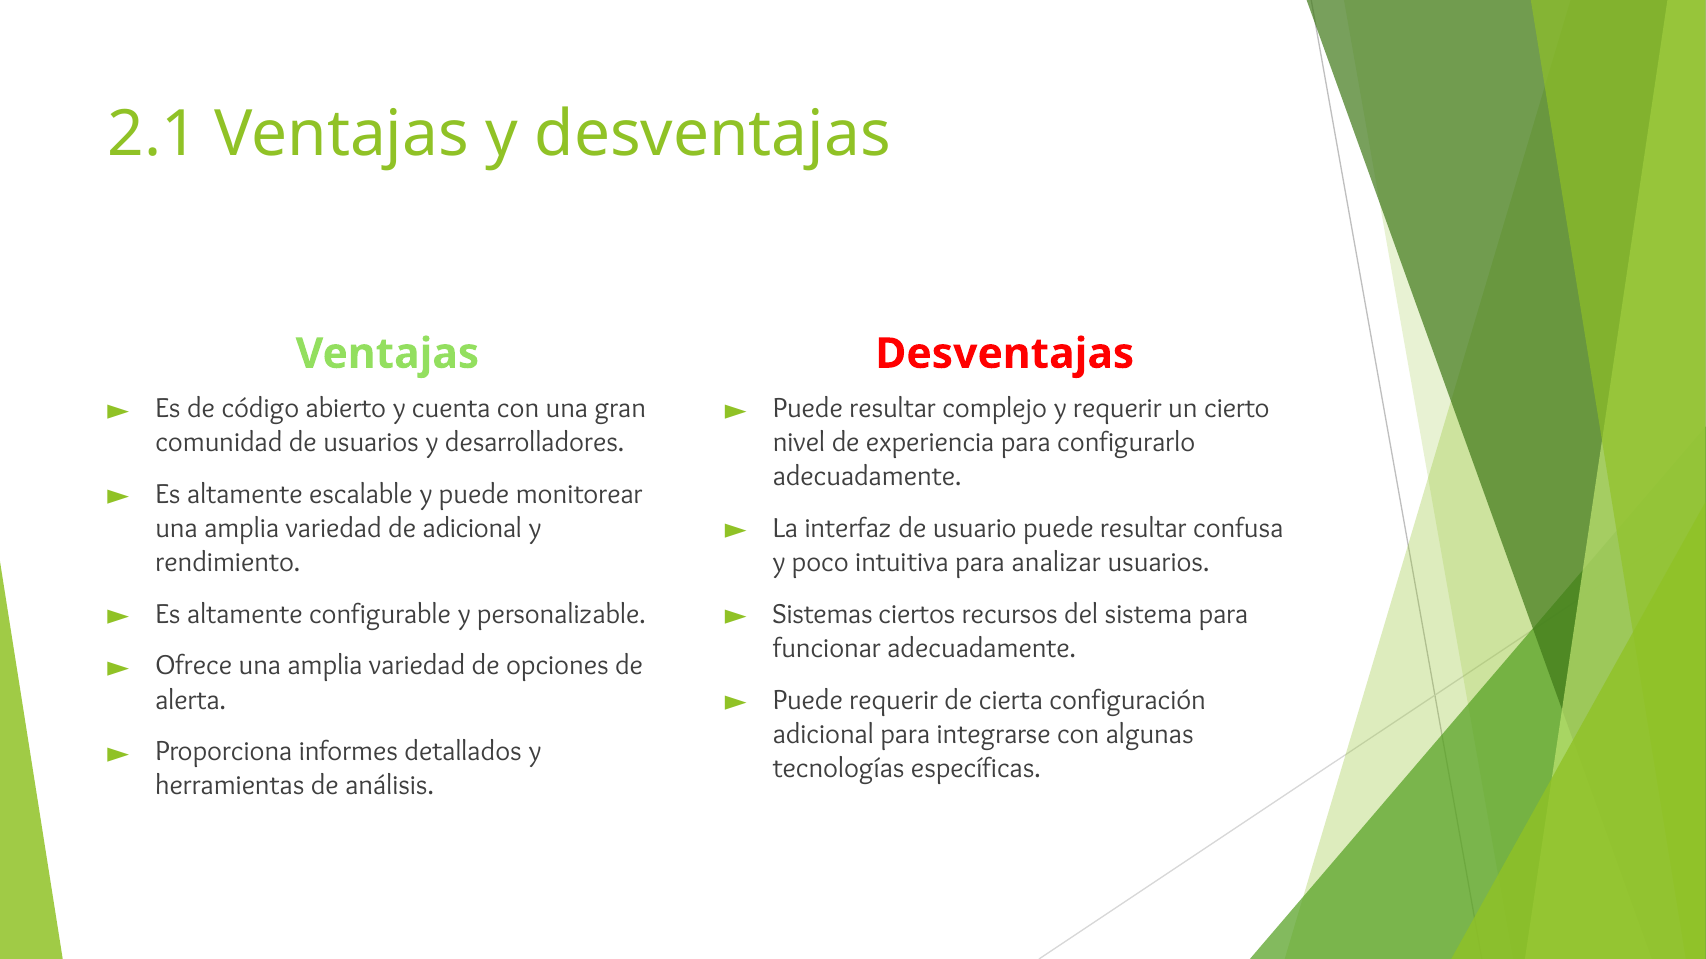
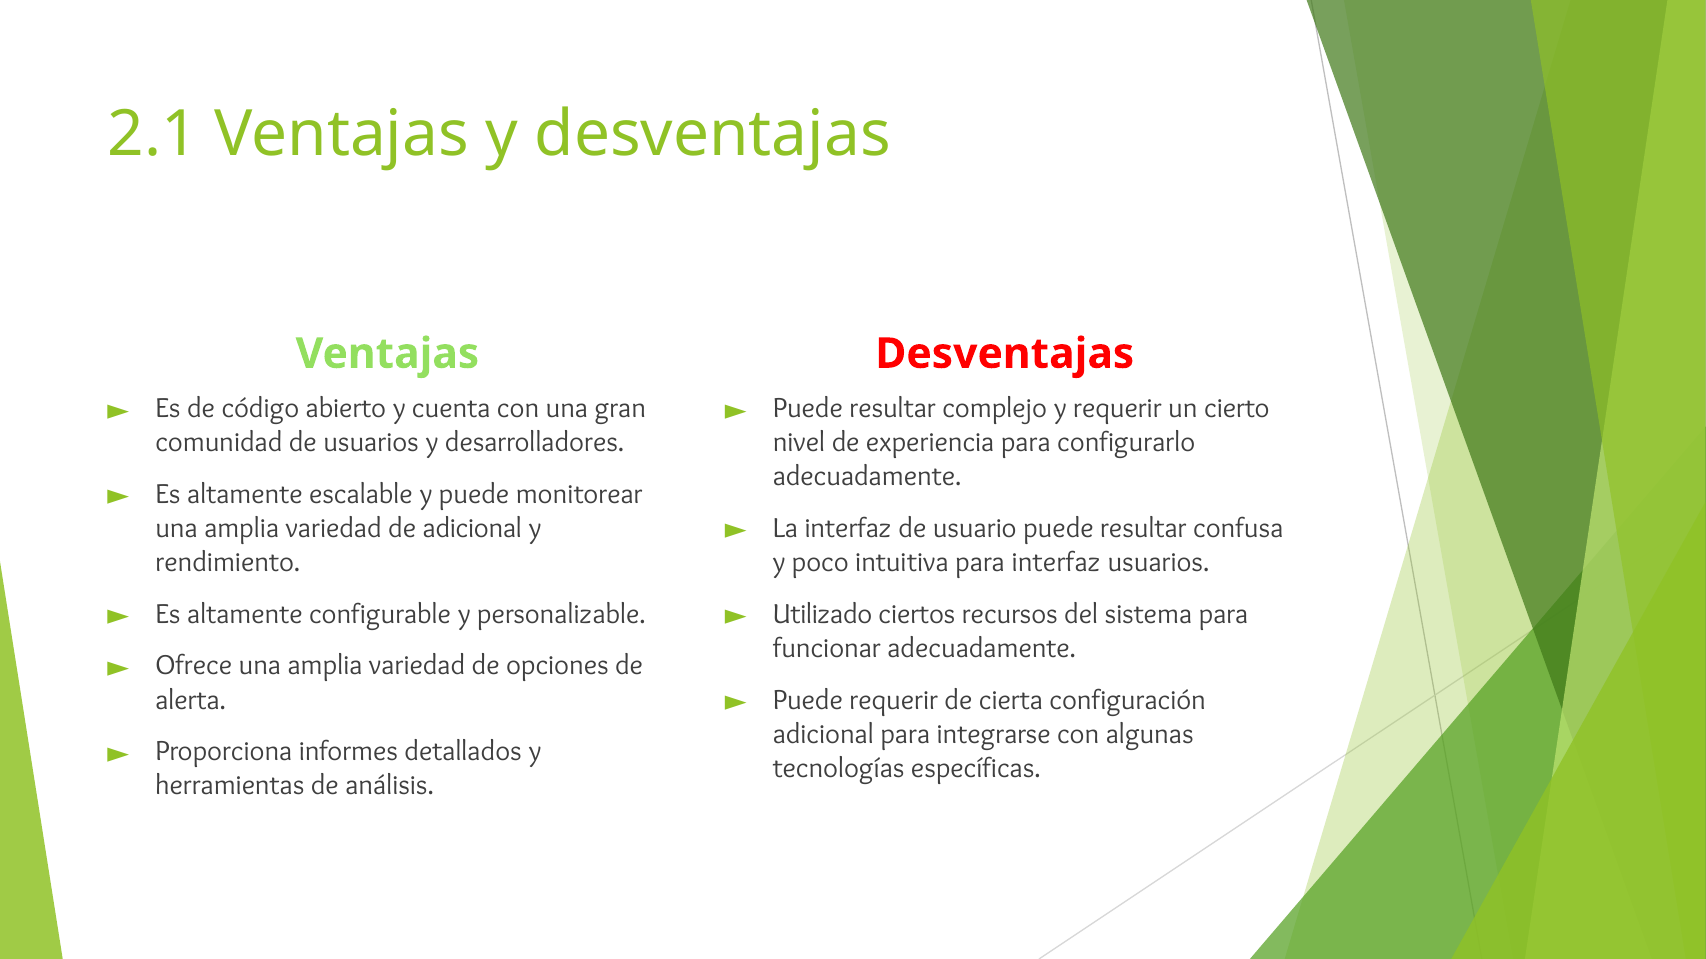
para analizar: analizar -> interfaz (1056, 562)
Sistemas: Sistemas -> Utilizado (822, 614)
